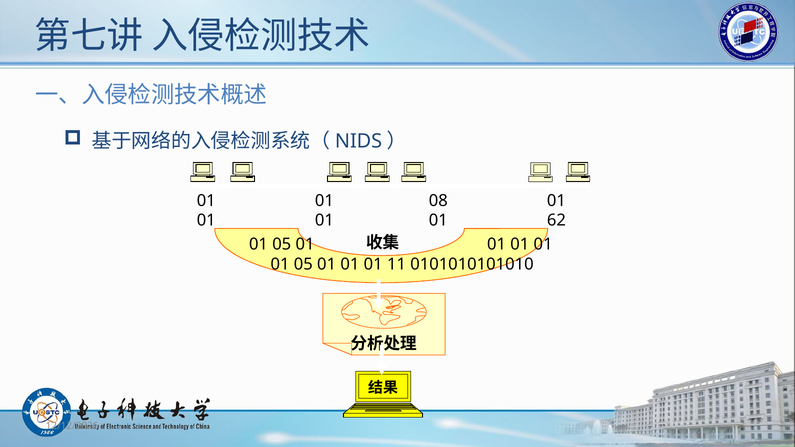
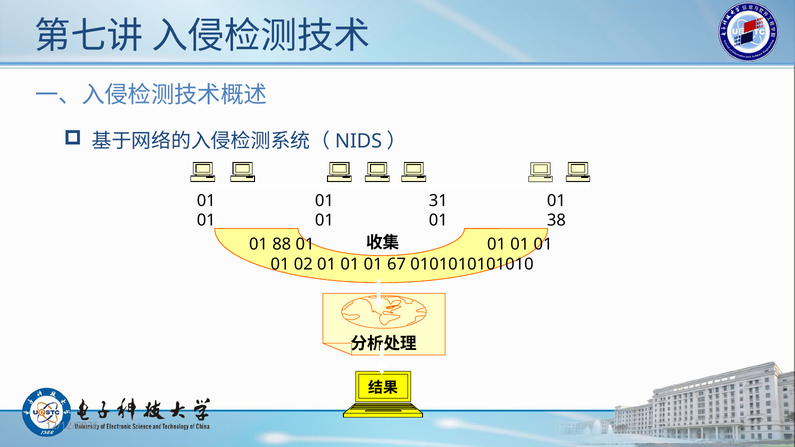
08: 08 -> 31 (438, 201)
62: 62 -> 38 (556, 221)
05: 05 -> 88 (282, 244)
05: 05 -> 02 (303, 264)
11: 11 -> 67 (397, 264)
